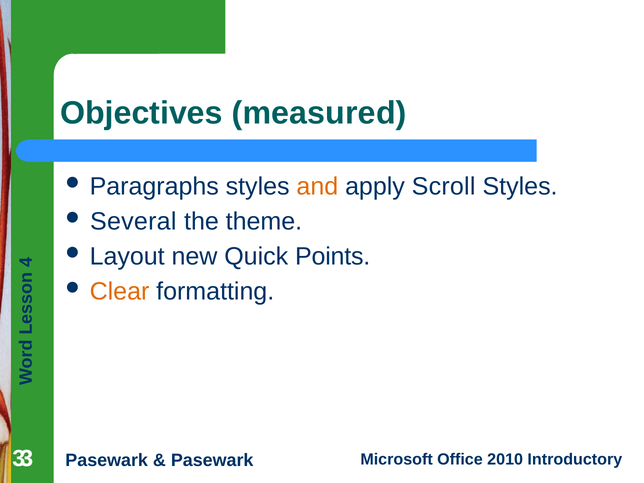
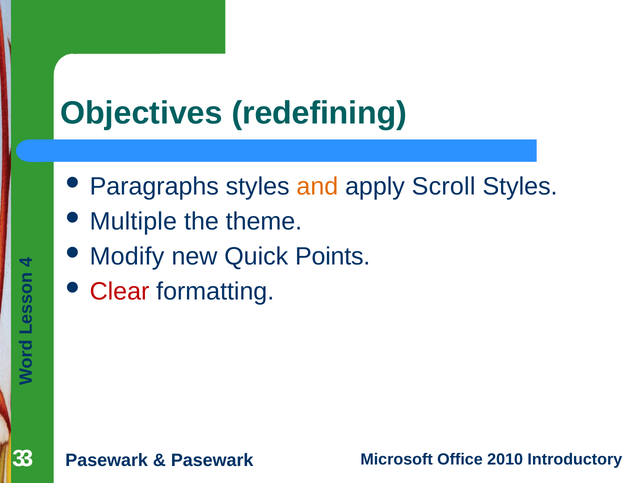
measured: measured -> redefining (319, 113)
Several: Several -> Multiple (133, 221)
Layout: Layout -> Modify (127, 257)
Clear colour: orange -> red (120, 292)
